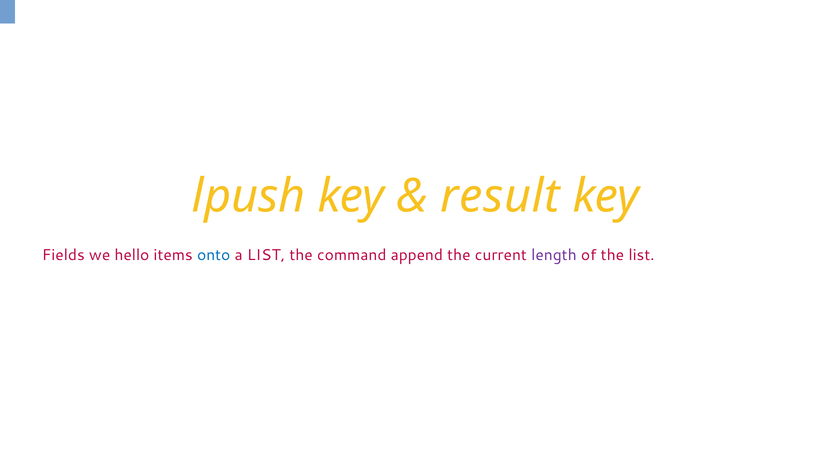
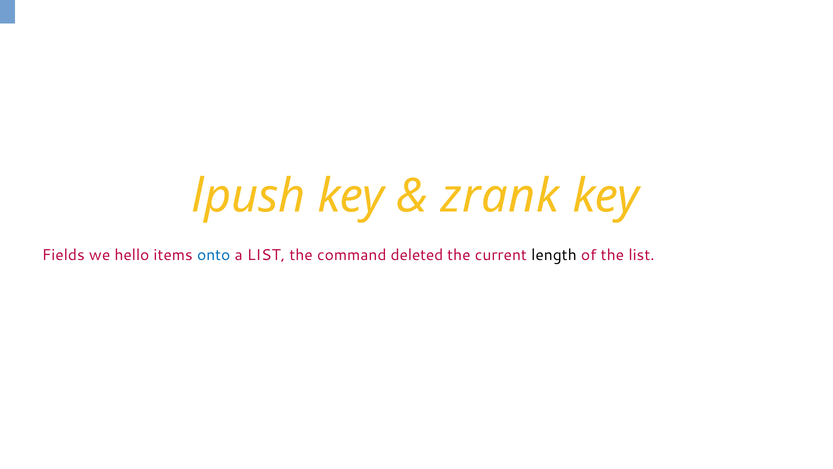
result: result -> zrank (500, 196)
append: append -> deleted (417, 255)
length colour: purple -> black (554, 255)
